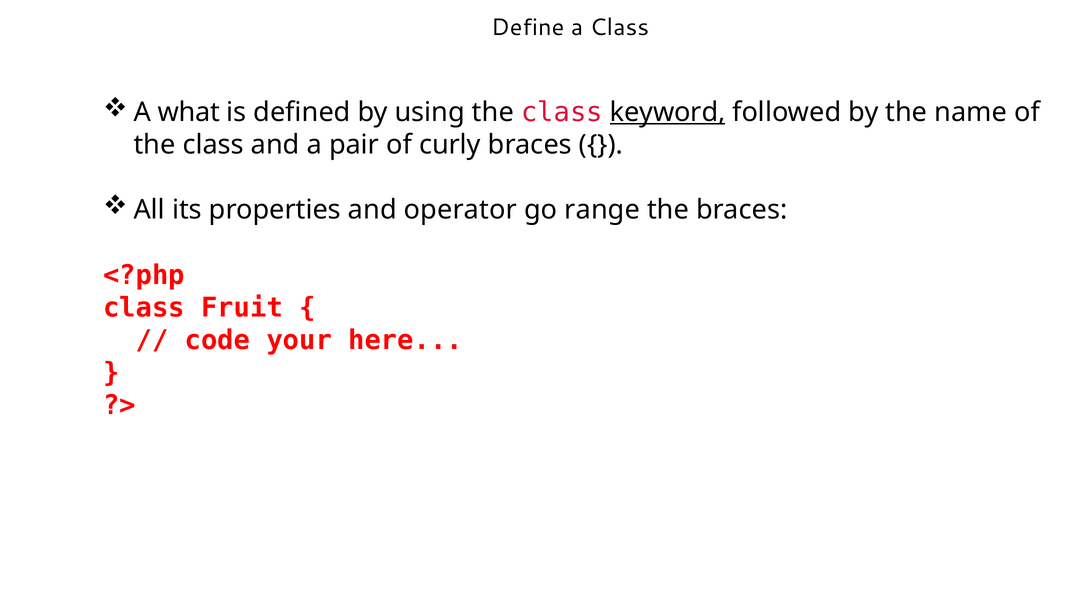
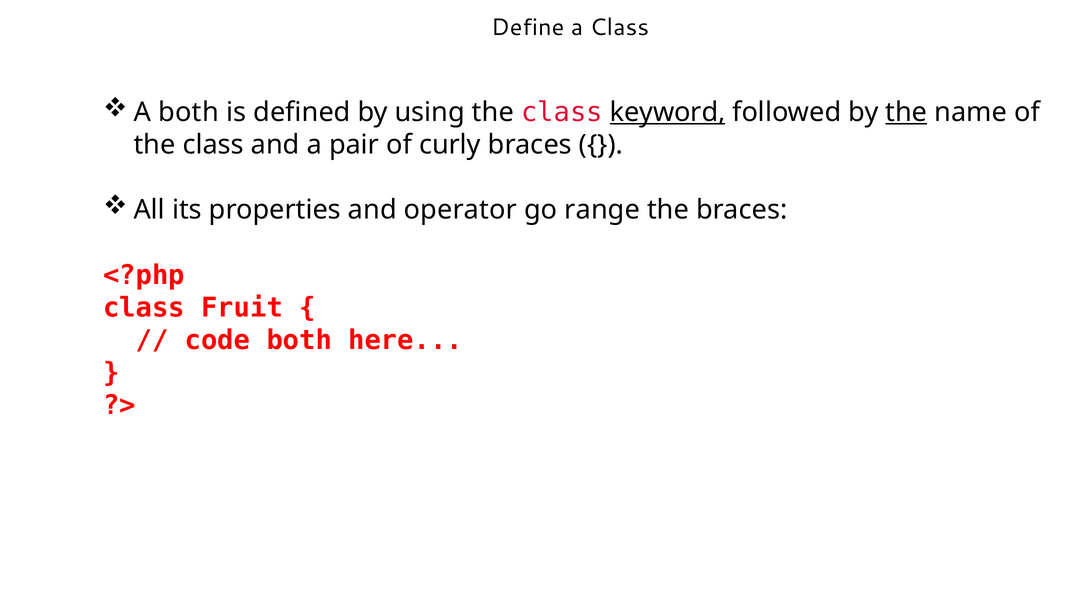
A what: what -> both (189, 112)
the underline: none -> present (906, 112)
code your: your -> both (299, 340)
